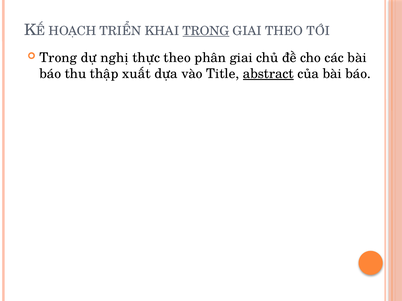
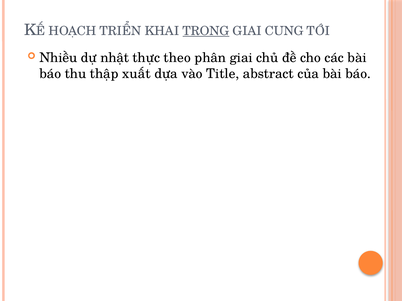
GIAI THEO: THEO -> CUNG (284, 31)
Trong: Trong -> Nhiều (58, 58)
nghị: nghị -> nhật (115, 58)
abstract underline: present -> none (268, 74)
